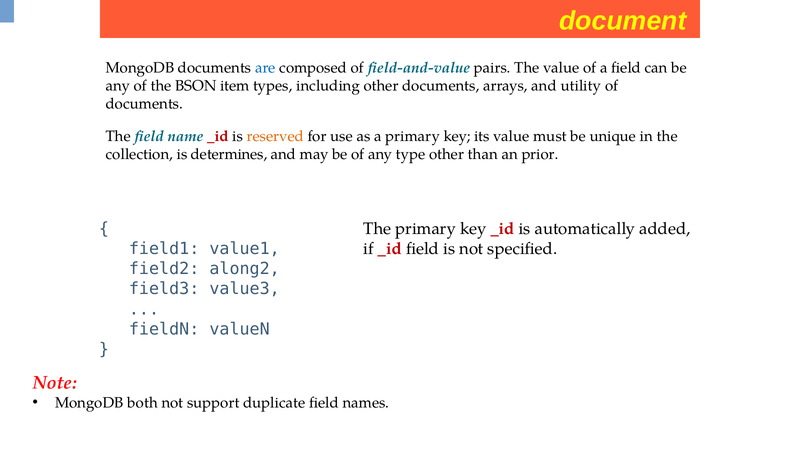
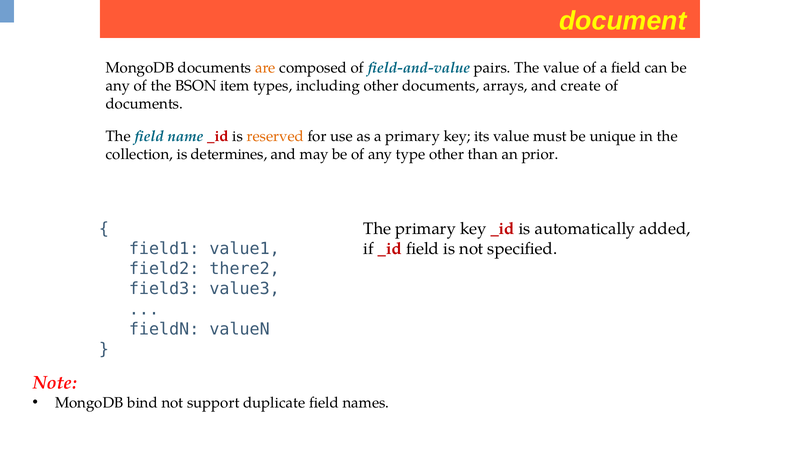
are colour: blue -> orange (265, 68)
utility: utility -> create (581, 86)
along2: along2 -> there2 (245, 269)
both: both -> bind (143, 403)
